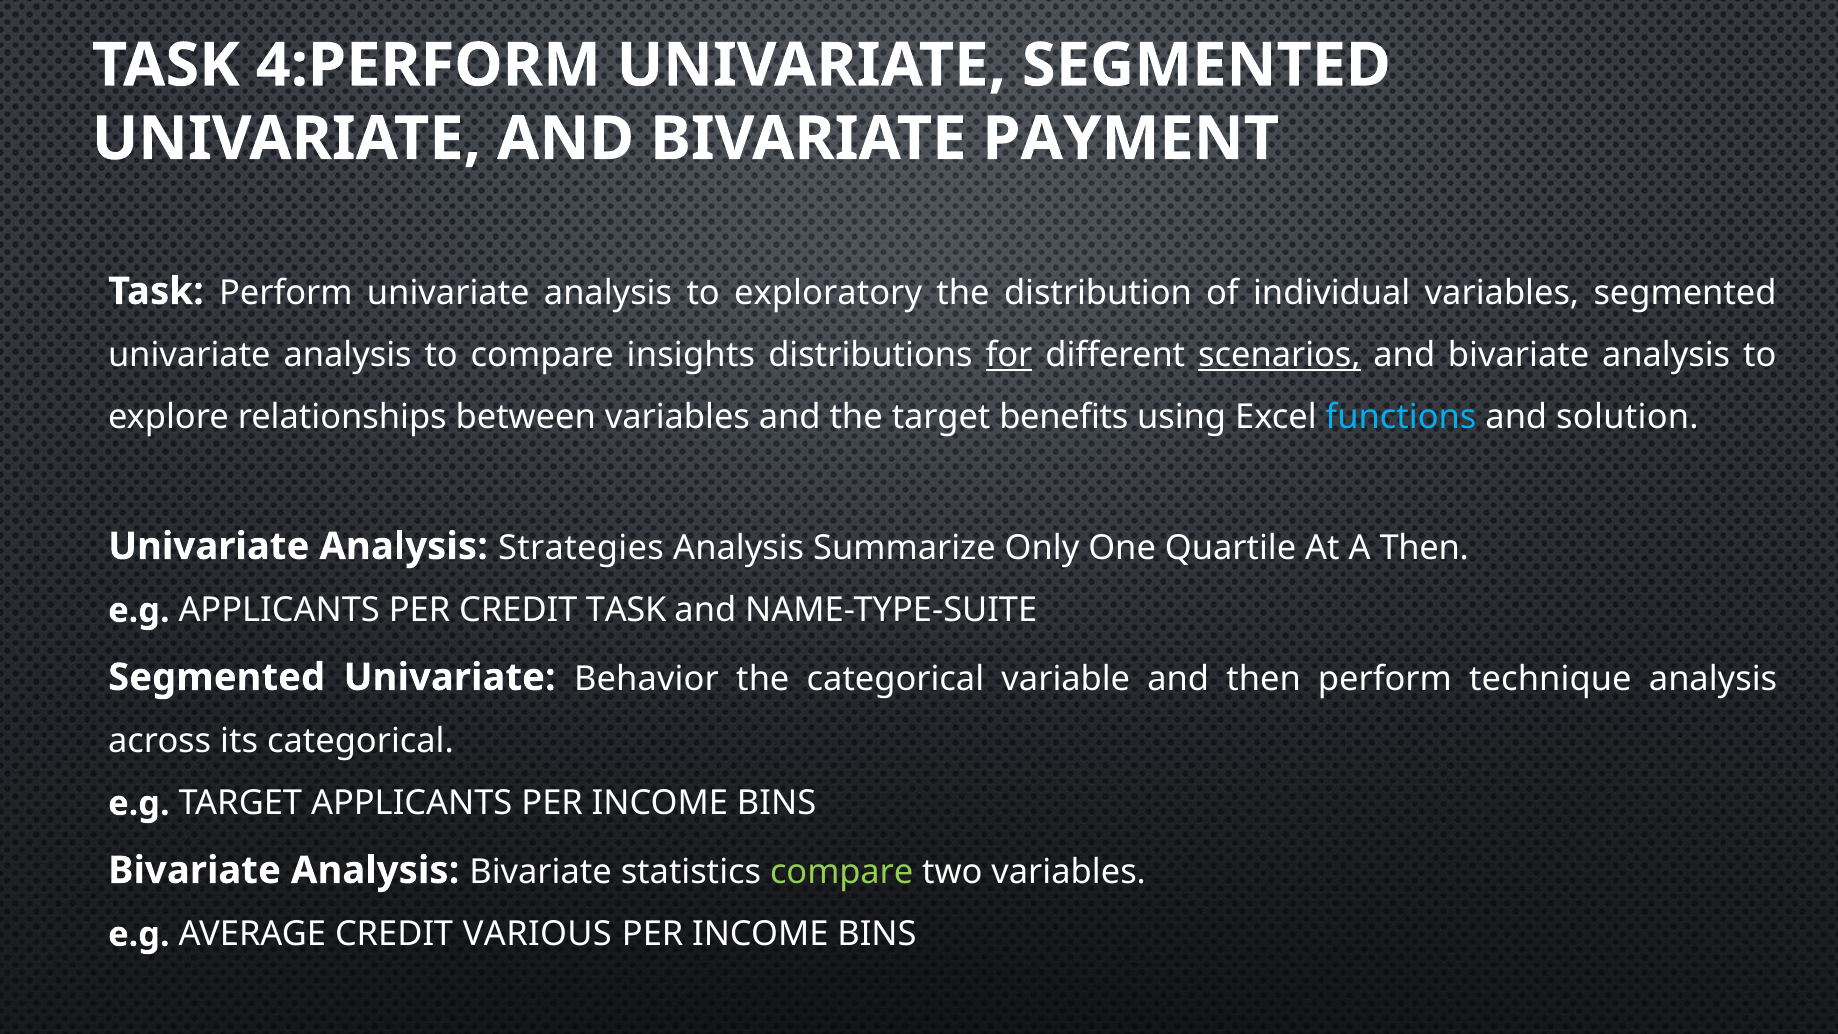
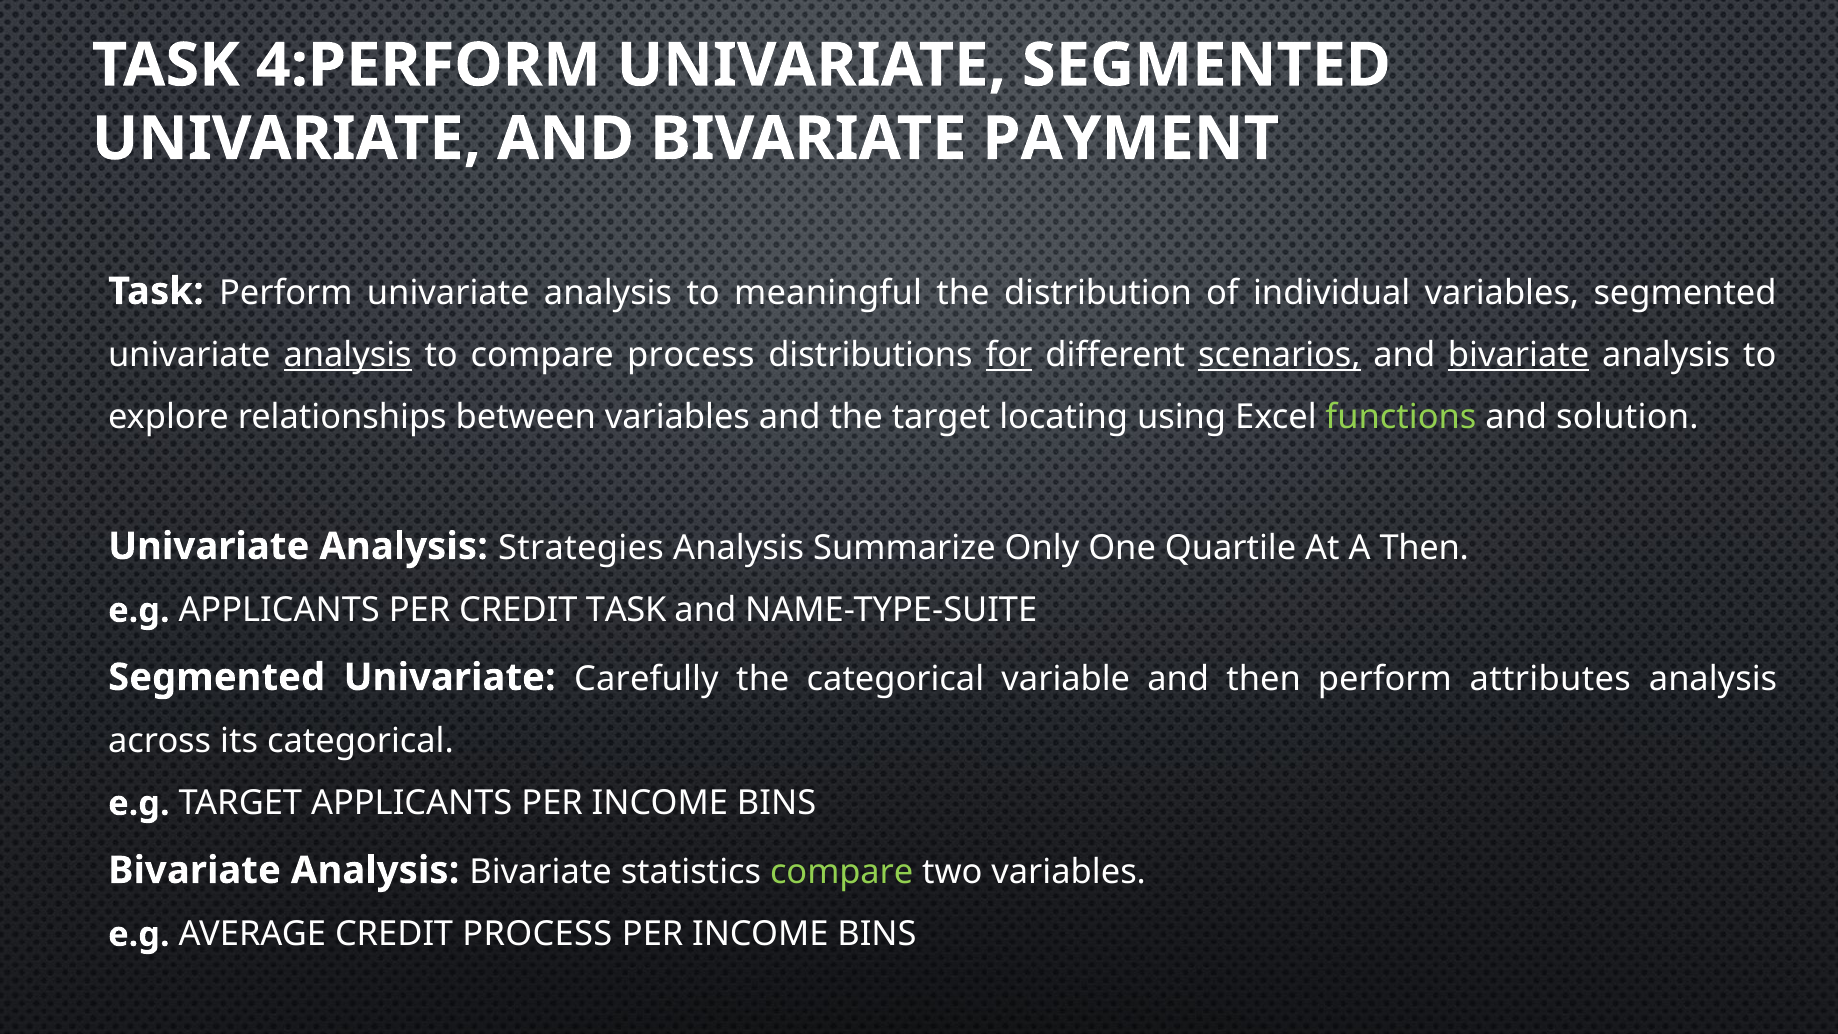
exploratory: exploratory -> meaningful (828, 293)
analysis underline: none -> present (348, 355)
compare insights: insights -> process (691, 355)
bivariate underline: none -> present (1519, 355)
benefits: benefits -> locating (1064, 417)
functions colour: light blue -> light green (1401, 417)
Behavior: Behavior -> Carefully (646, 679)
technique: technique -> attributes (1550, 679)
CREDIT VARIOUS: VARIOUS -> PROCESS (537, 934)
